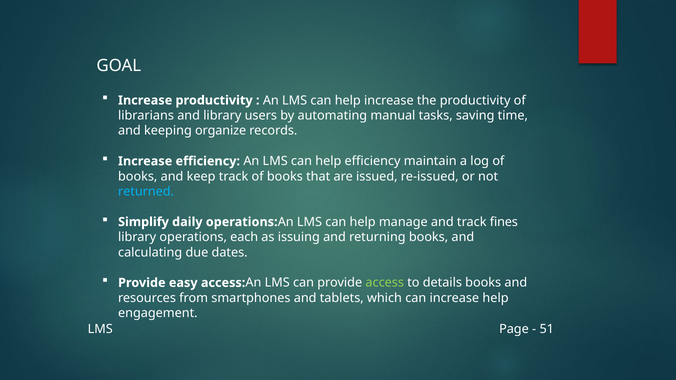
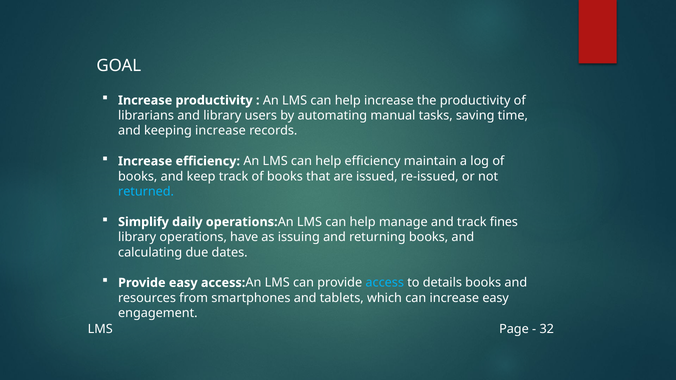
keeping organize: organize -> increase (220, 131)
each: each -> have (244, 237)
access colour: light green -> light blue (385, 283)
increase help: help -> easy (496, 298)
51: 51 -> 32 (547, 329)
